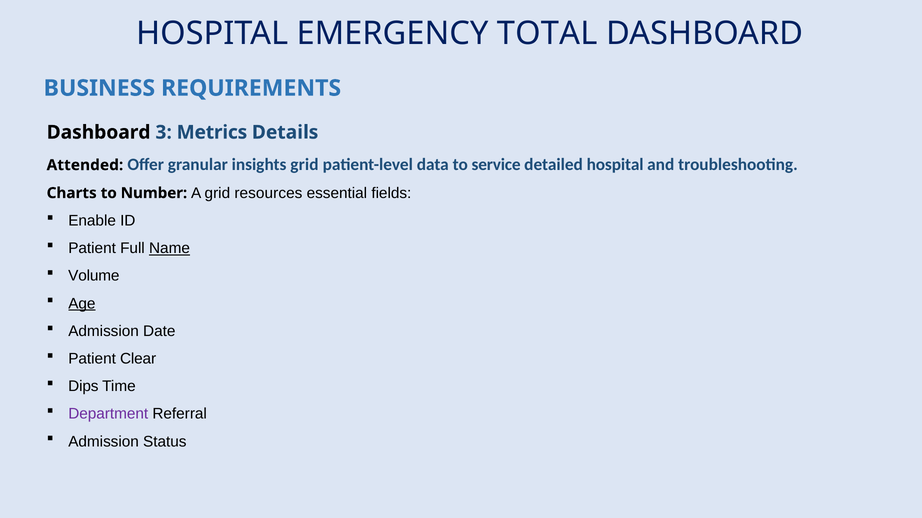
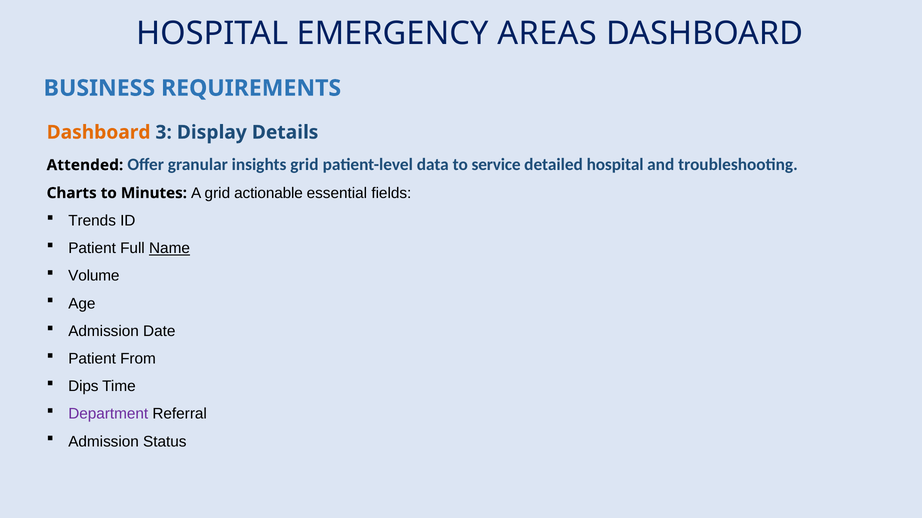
TOTAL: TOTAL -> AREAS (547, 33)
Dashboard colour: black -> orange (99, 133)
Metrics: Metrics -> Display (212, 133)
Number: Number -> Minutes (154, 193)
resources: resources -> actionable (269, 193)
Enable: Enable -> Trends (92, 221)
Age underline: present -> none (82, 304)
Clear: Clear -> From (138, 359)
